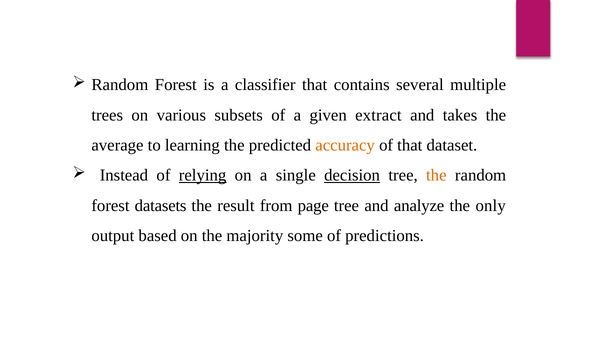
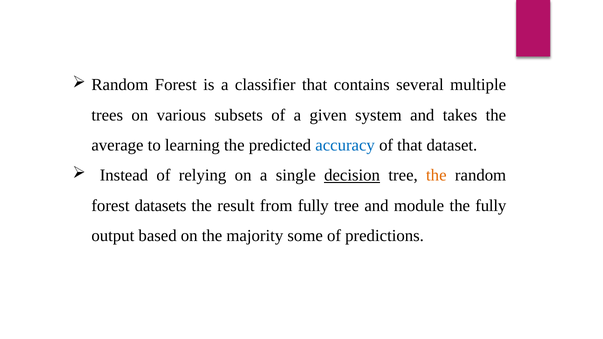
extract: extract -> system (378, 115)
accuracy colour: orange -> blue (345, 145)
relying underline: present -> none (203, 175)
from page: page -> fully (313, 206)
analyze: analyze -> module (419, 206)
the only: only -> fully (491, 206)
